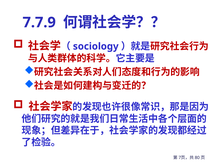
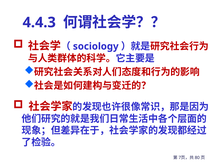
7.7.9: 7.7.9 -> 4.4.3 (39, 22)
